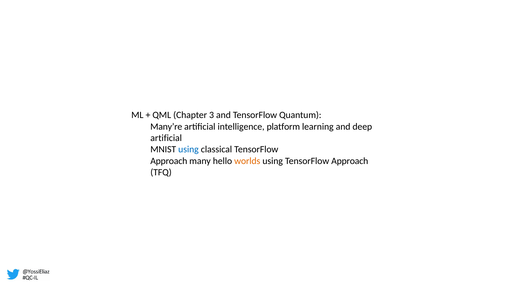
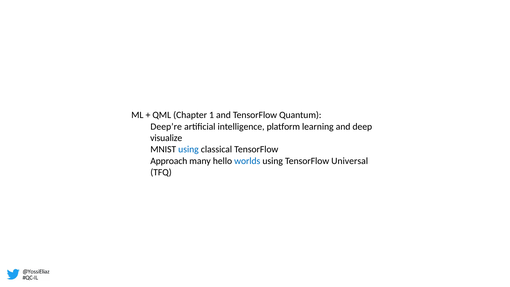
3: 3 -> 1 (212, 115)
Many’re: Many’re -> Deep’re (166, 126)
artificial: artificial -> visualize (166, 138)
worlds colour: orange -> blue (247, 161)
using TensorFlow Approach: Approach -> Universal (350, 161)
